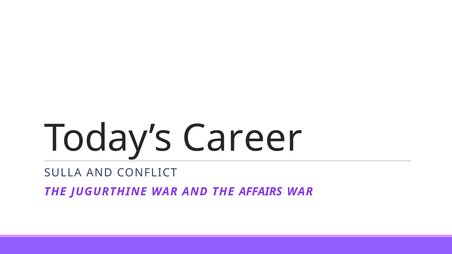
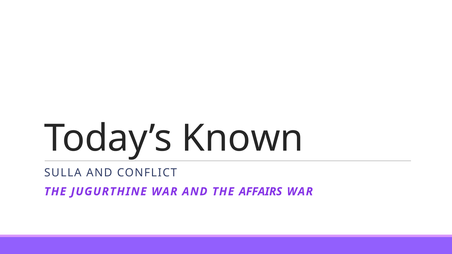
Career: Career -> Known (242, 139)
